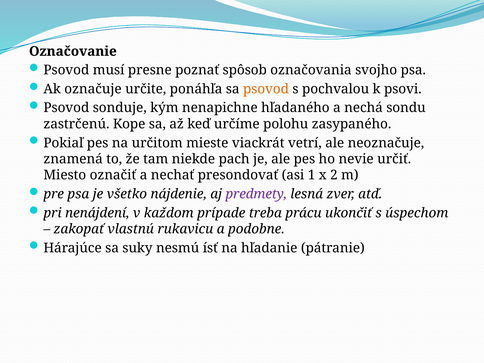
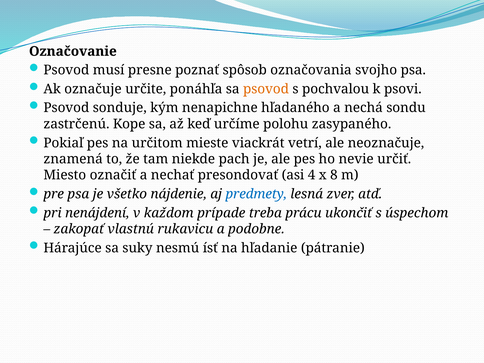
1: 1 -> 4 (312, 175)
2: 2 -> 8 (334, 175)
predmety colour: purple -> blue (256, 194)
